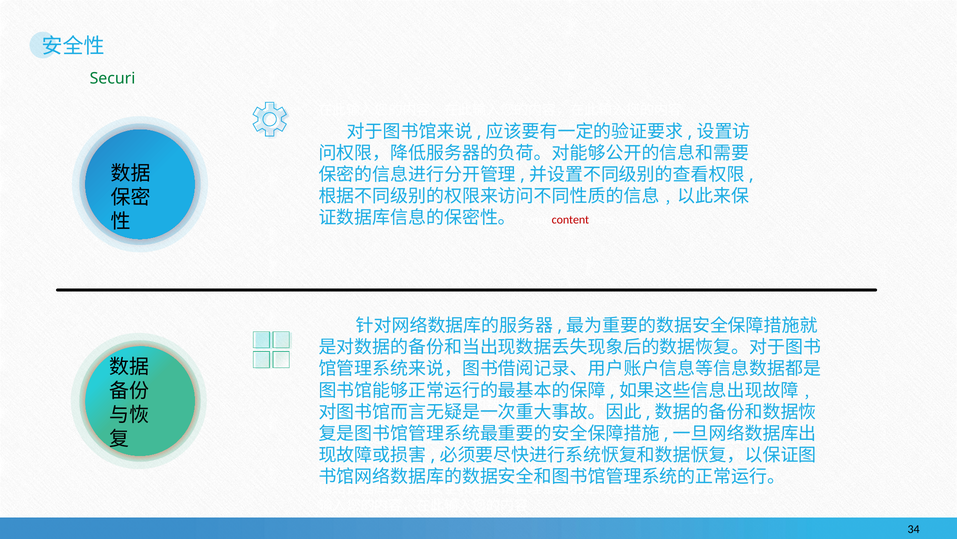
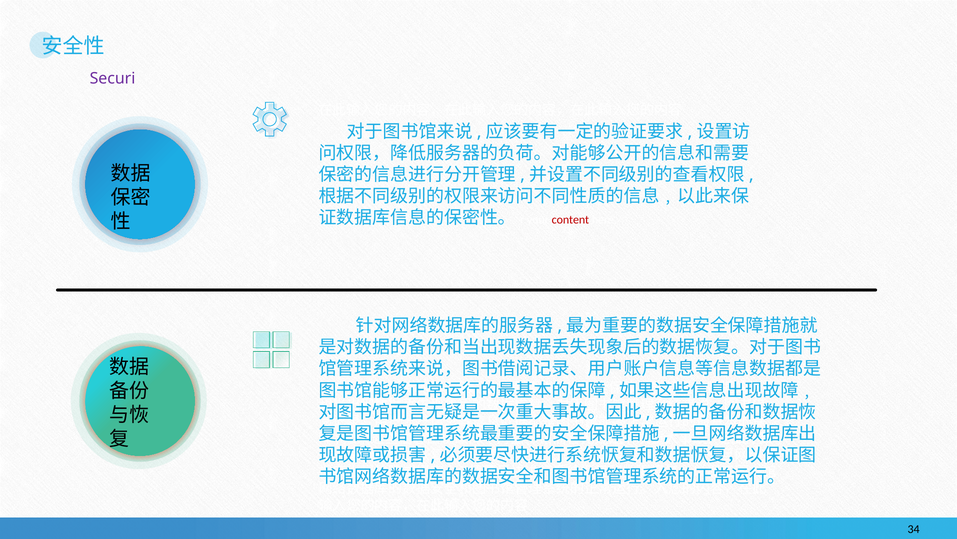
Securi colour: green -> purple (113, 78)
